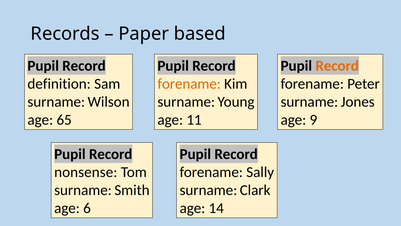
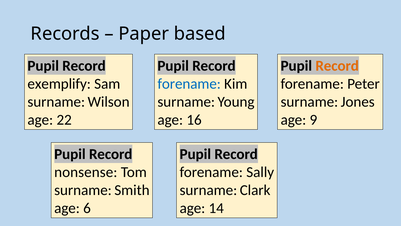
definition: definition -> exemplify (59, 84)
forename colour: orange -> blue (189, 84)
65: 65 -> 22 (64, 120)
11: 11 -> 16 (194, 120)
